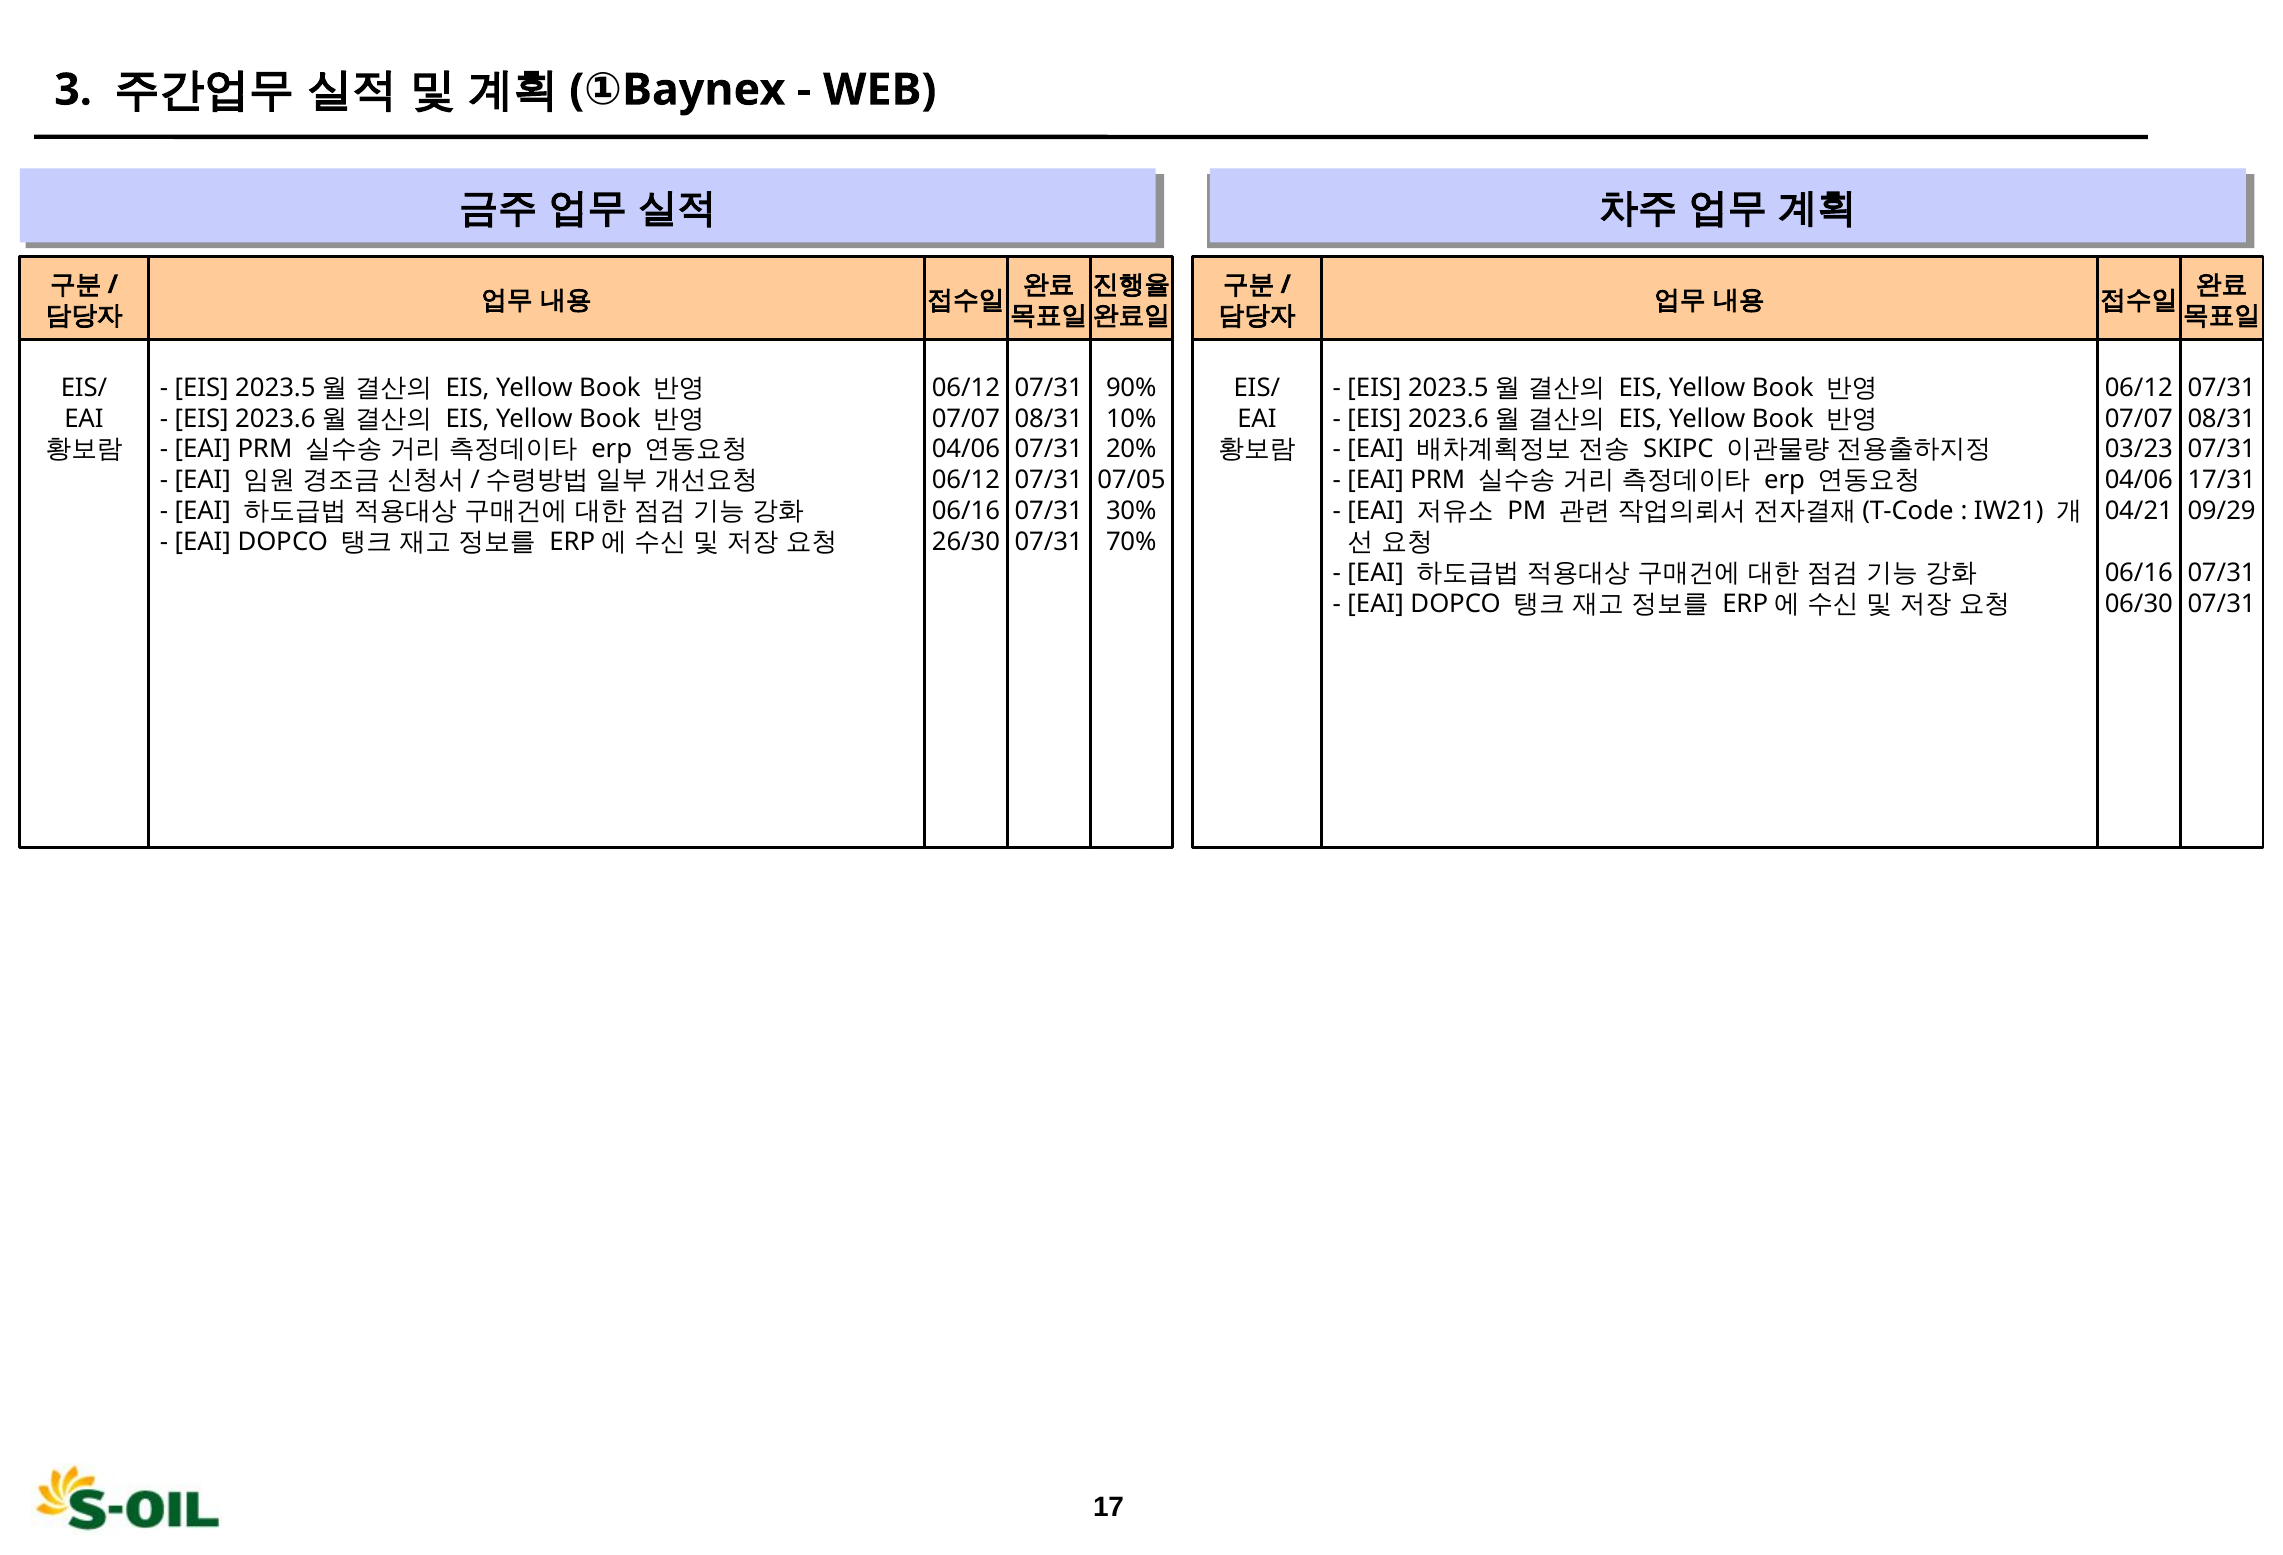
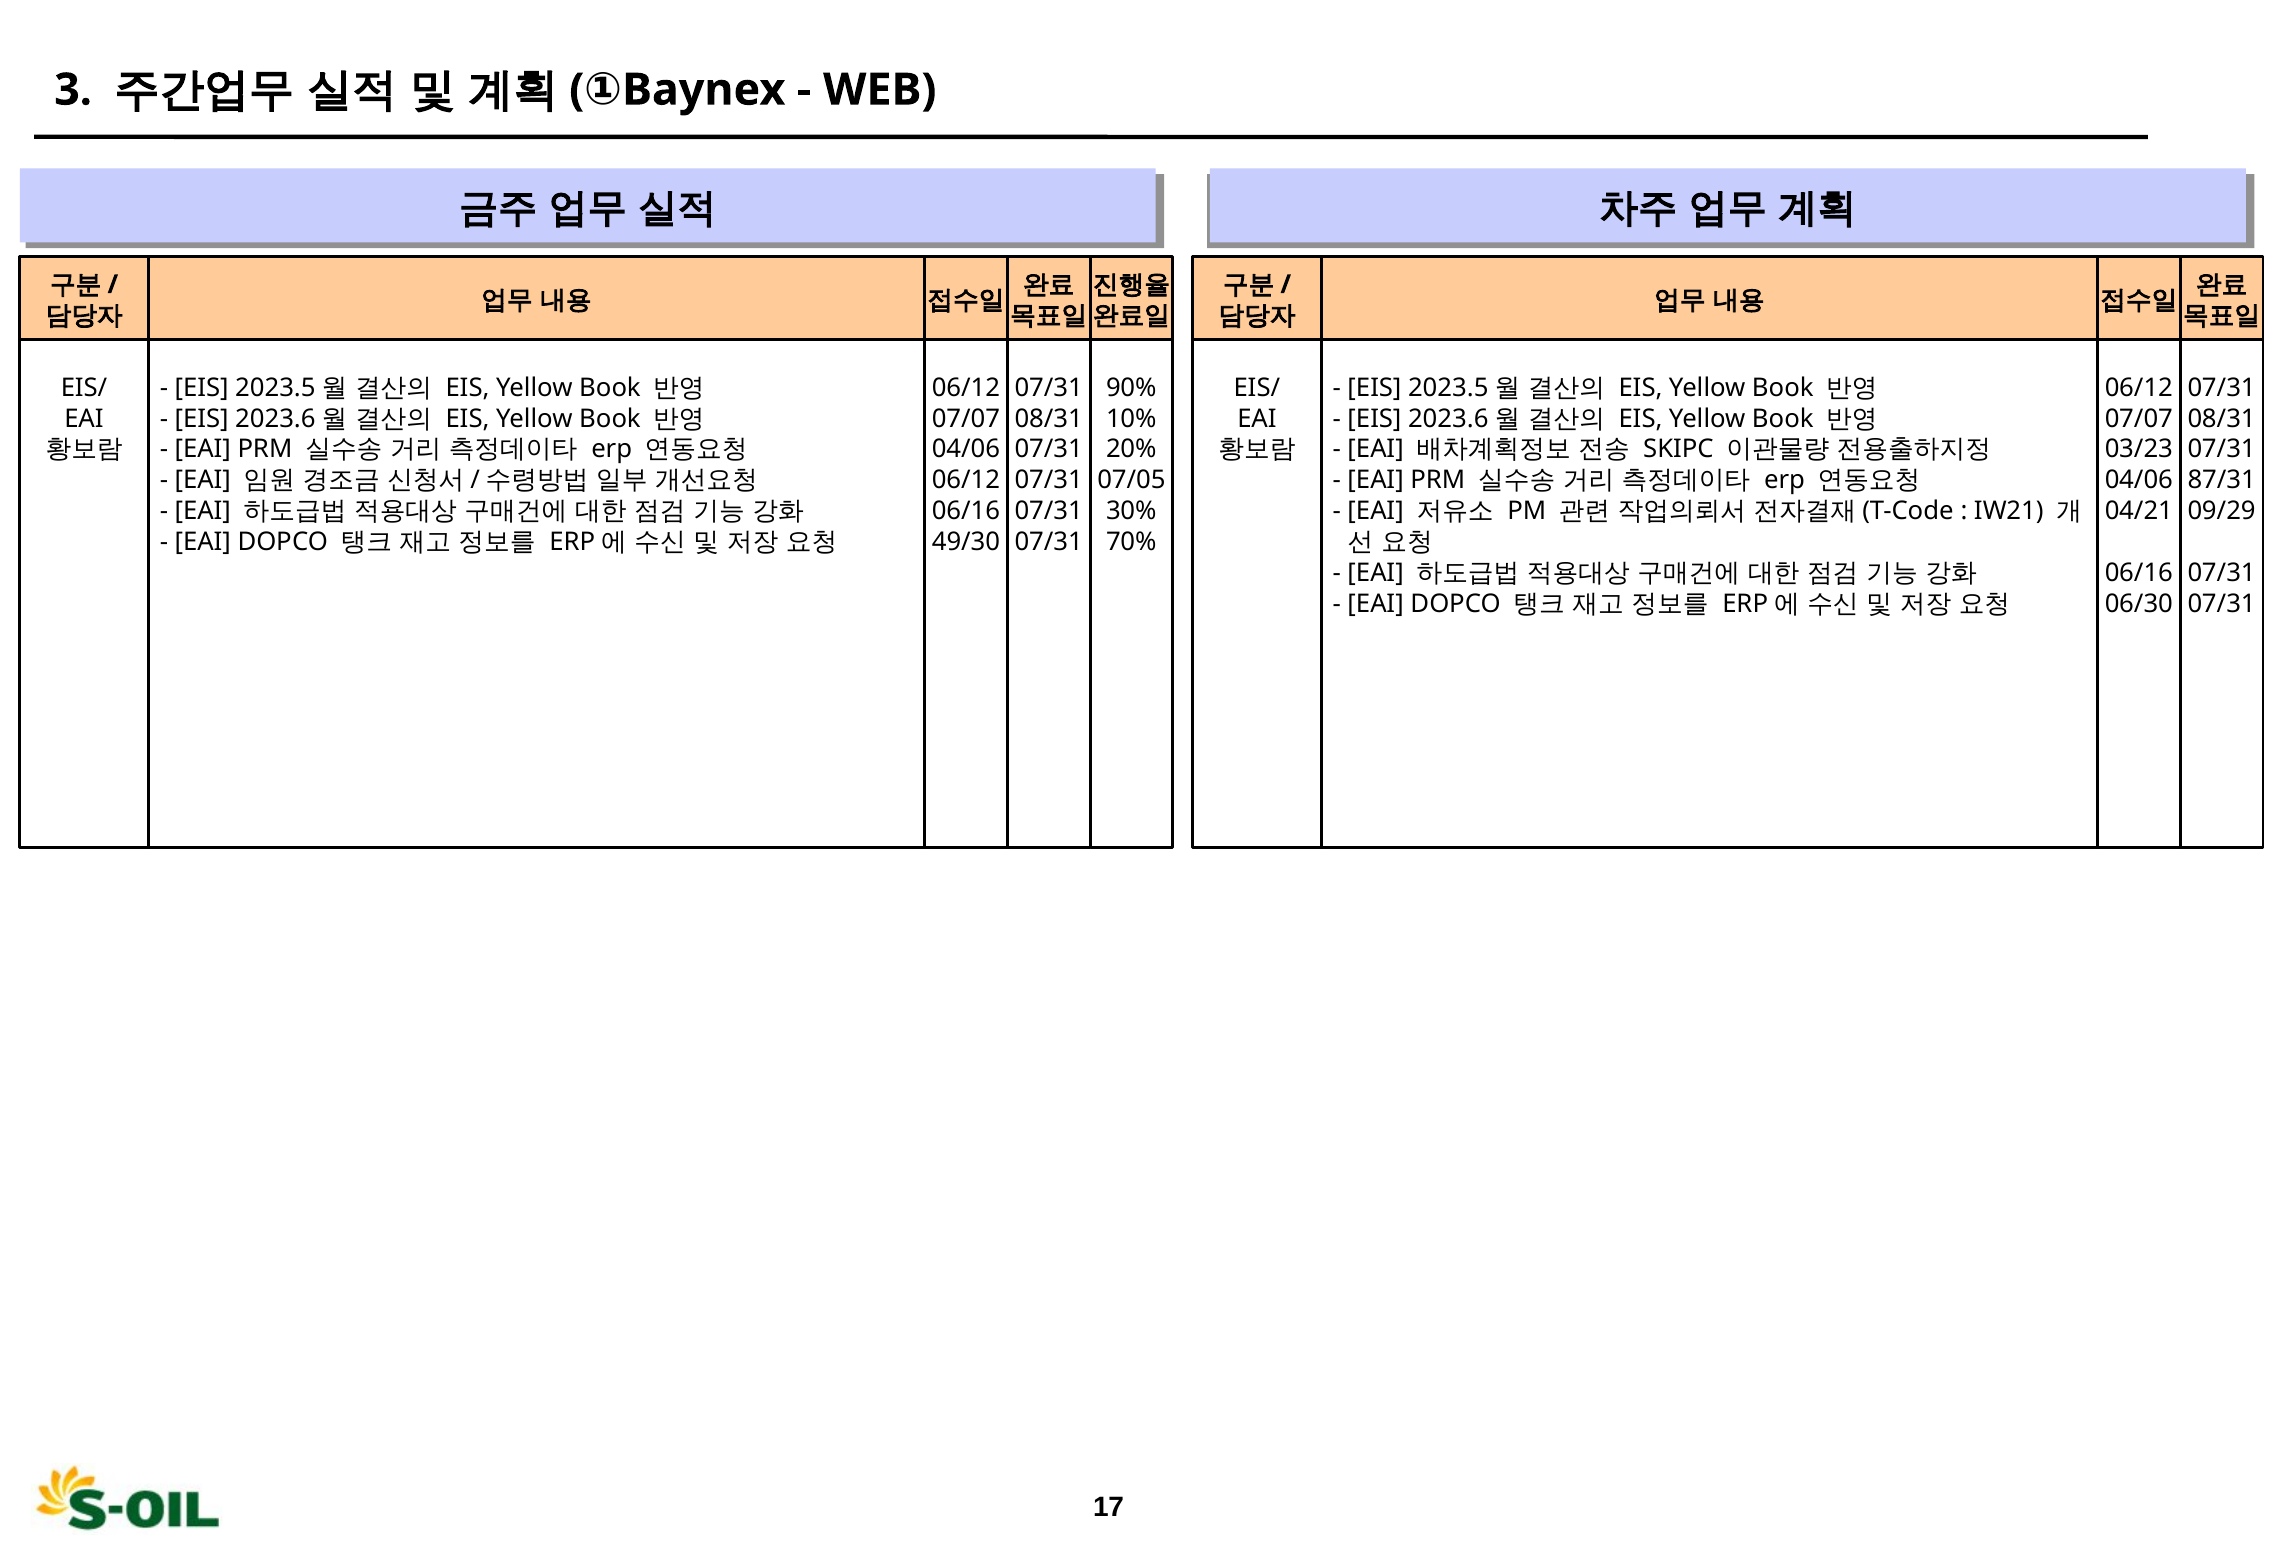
17/31: 17/31 -> 87/31 (2222, 480)
26/30: 26/30 -> 49/30 (966, 542)
